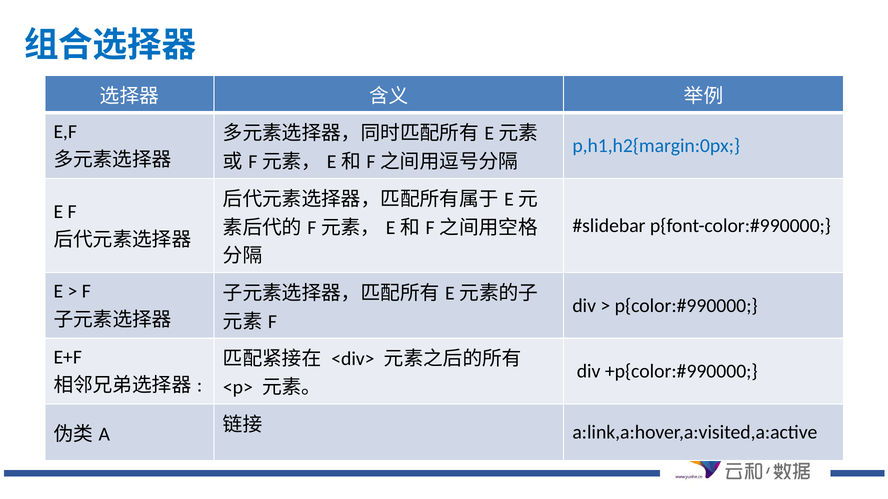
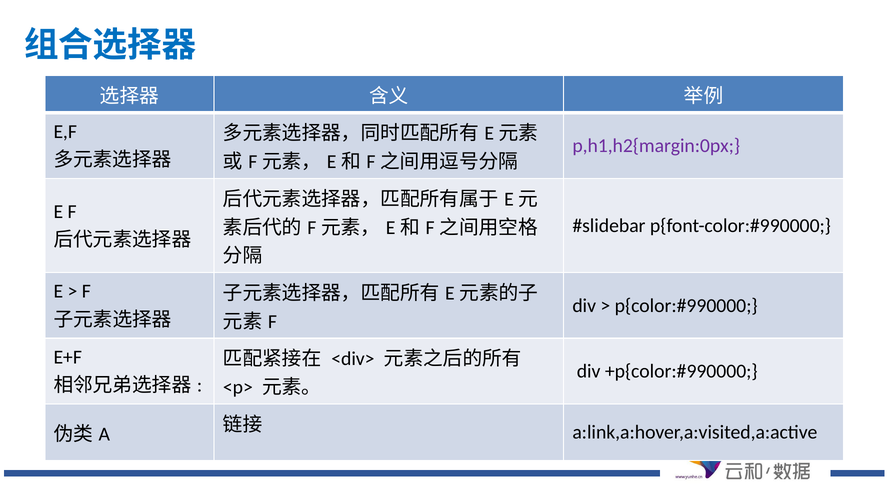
p,h1,h2{margin:0px colour: blue -> purple (656, 146)
